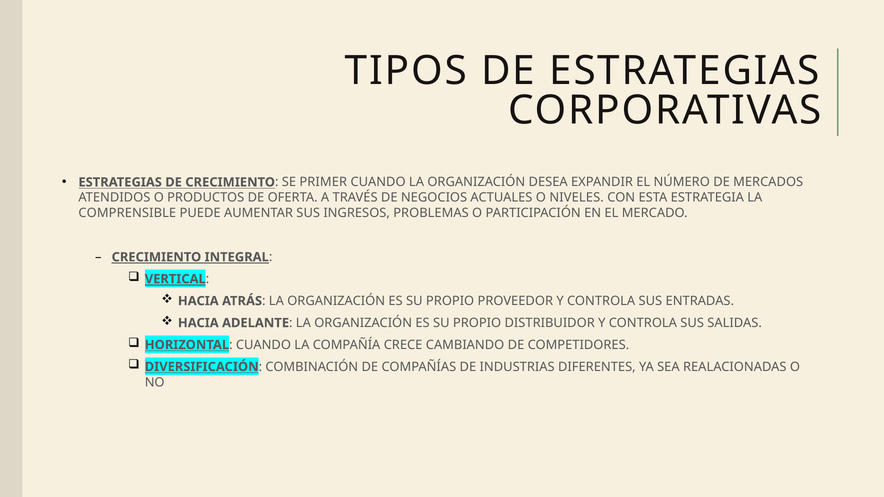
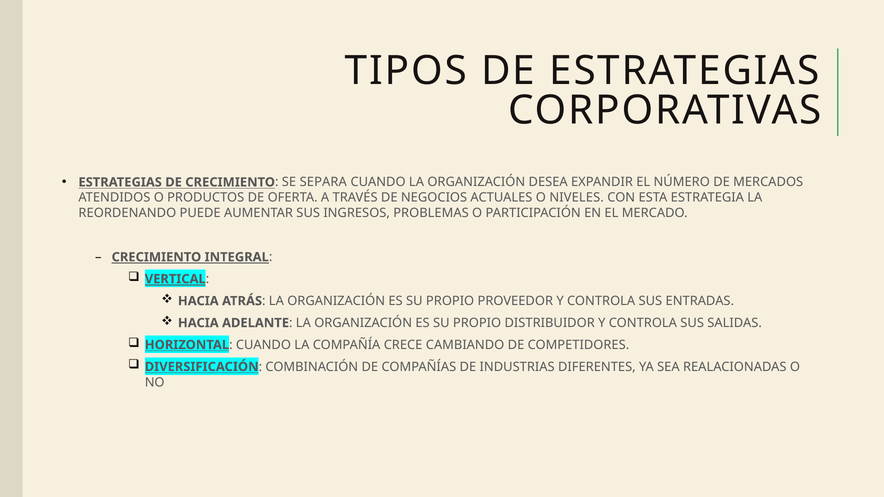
PRIMER: PRIMER -> SEPARA (323, 182)
COMPRENSIBLE: COMPRENSIBLE -> REORDENANDO (127, 213)
